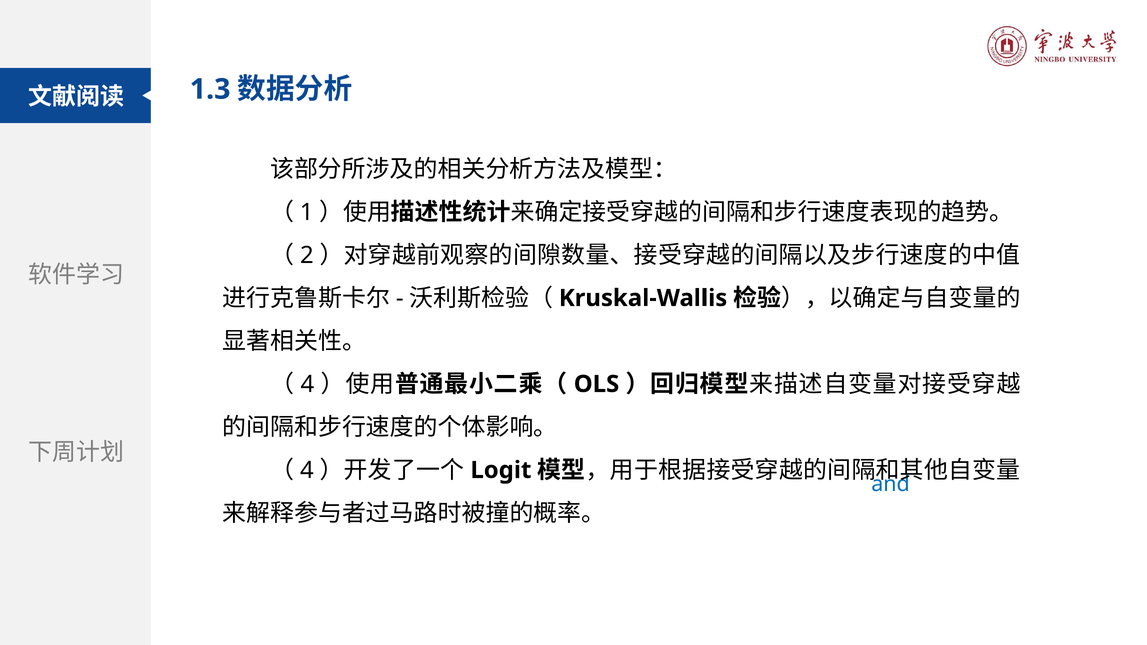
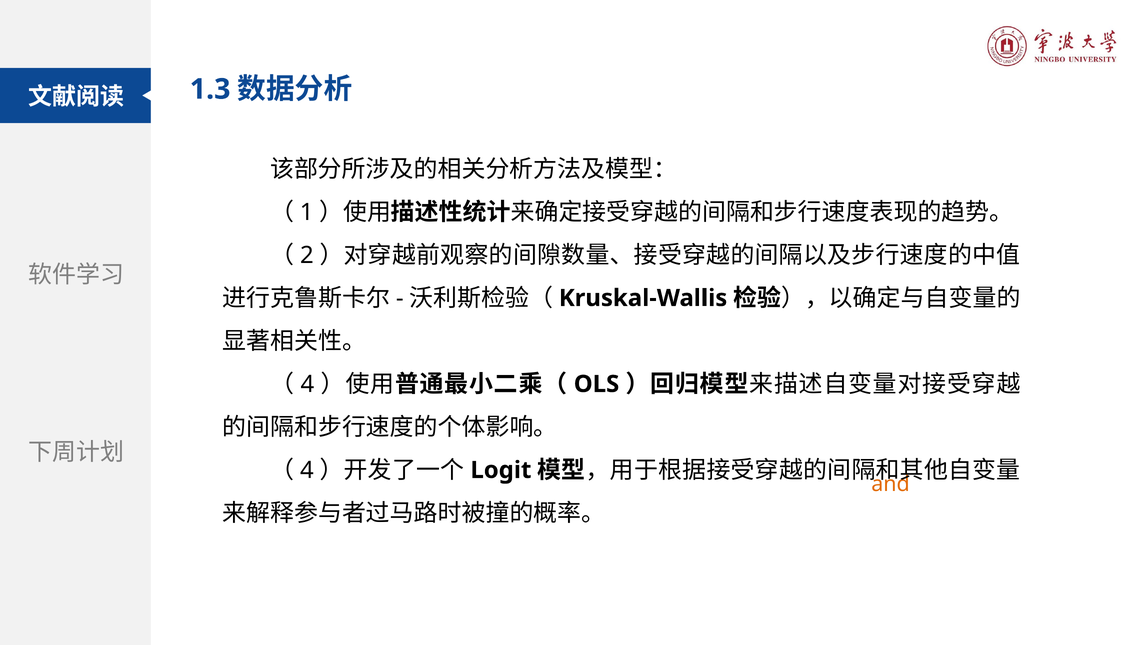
and colour: blue -> orange (891, 484)
